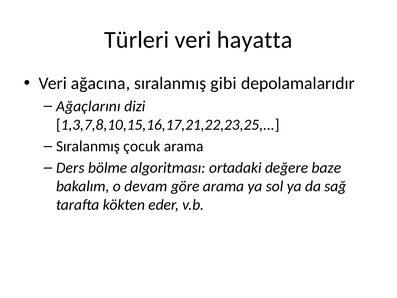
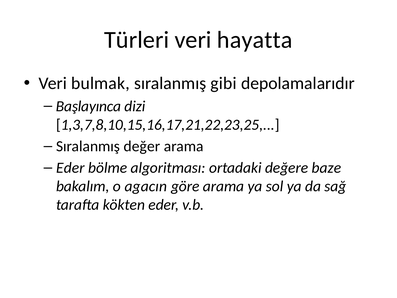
ağacına: ağacına -> bulmak (100, 83)
Ağaçlarını: Ağaçlarını -> Başlayınca (89, 106)
çocuk: çocuk -> değer (142, 146)
Ders: Ders -> Eder (70, 168)
devam: devam -> agacın (146, 186)
